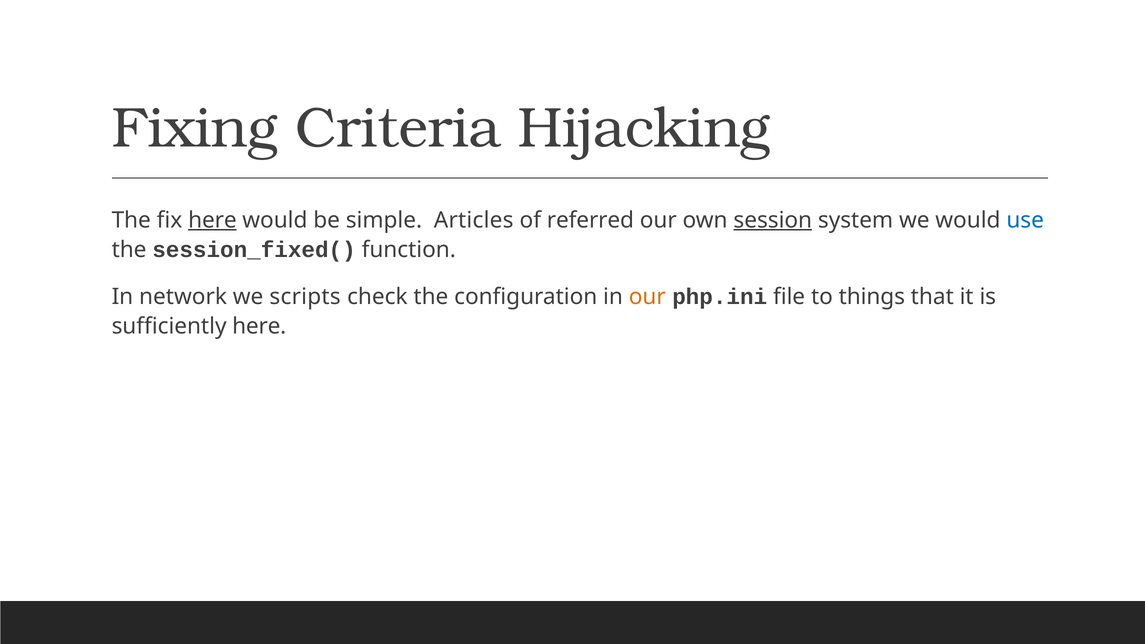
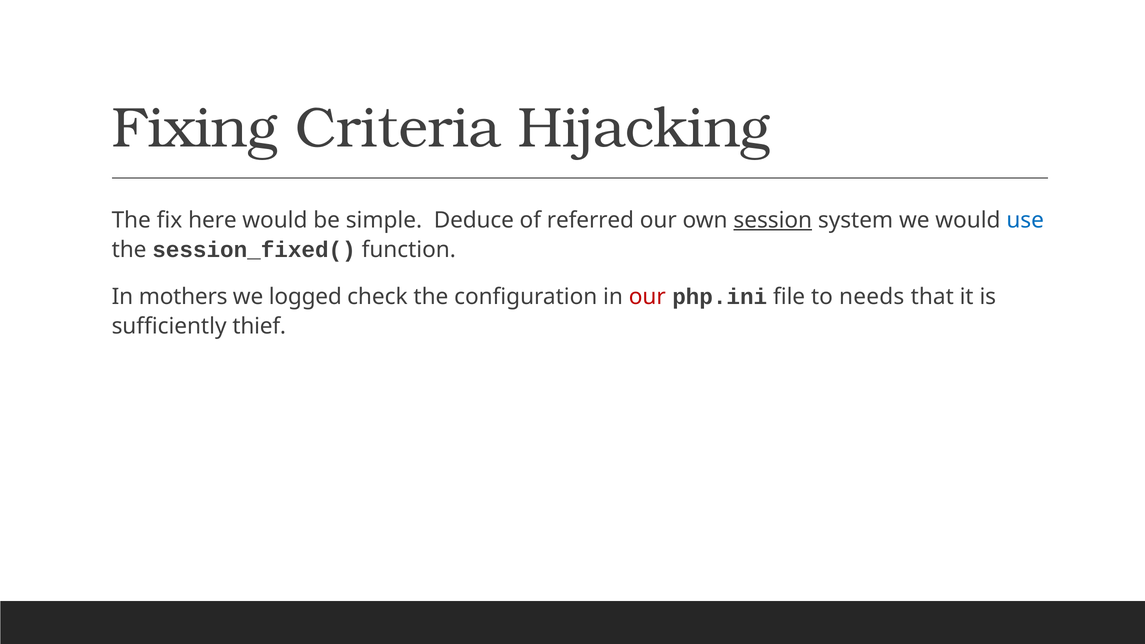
here underline: present -> none (212, 220)
Articles: Articles -> Deduce (474, 220)
network: network -> mothers (183, 297)
scripts: scripts -> logged (305, 297)
our colour: orange -> red (647, 297)
things: things -> needs (872, 297)
sufficiently here: here -> thief (259, 327)
